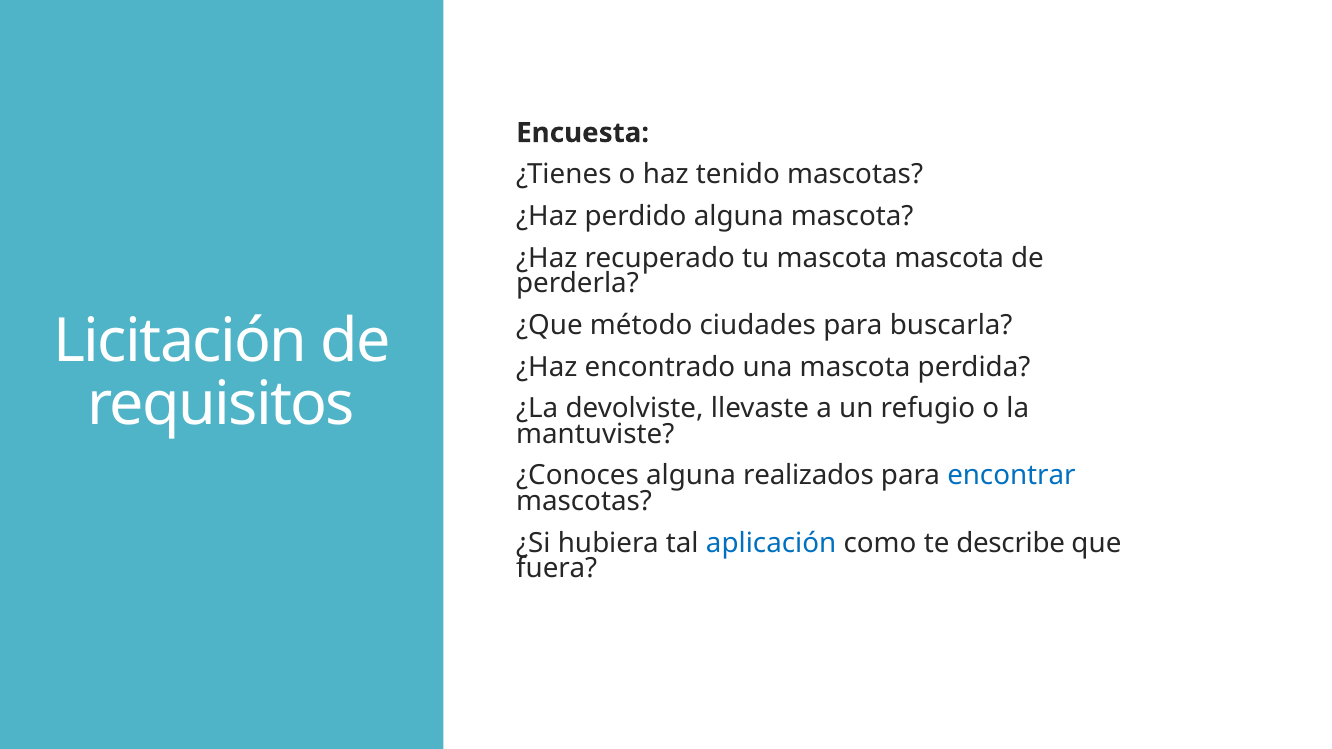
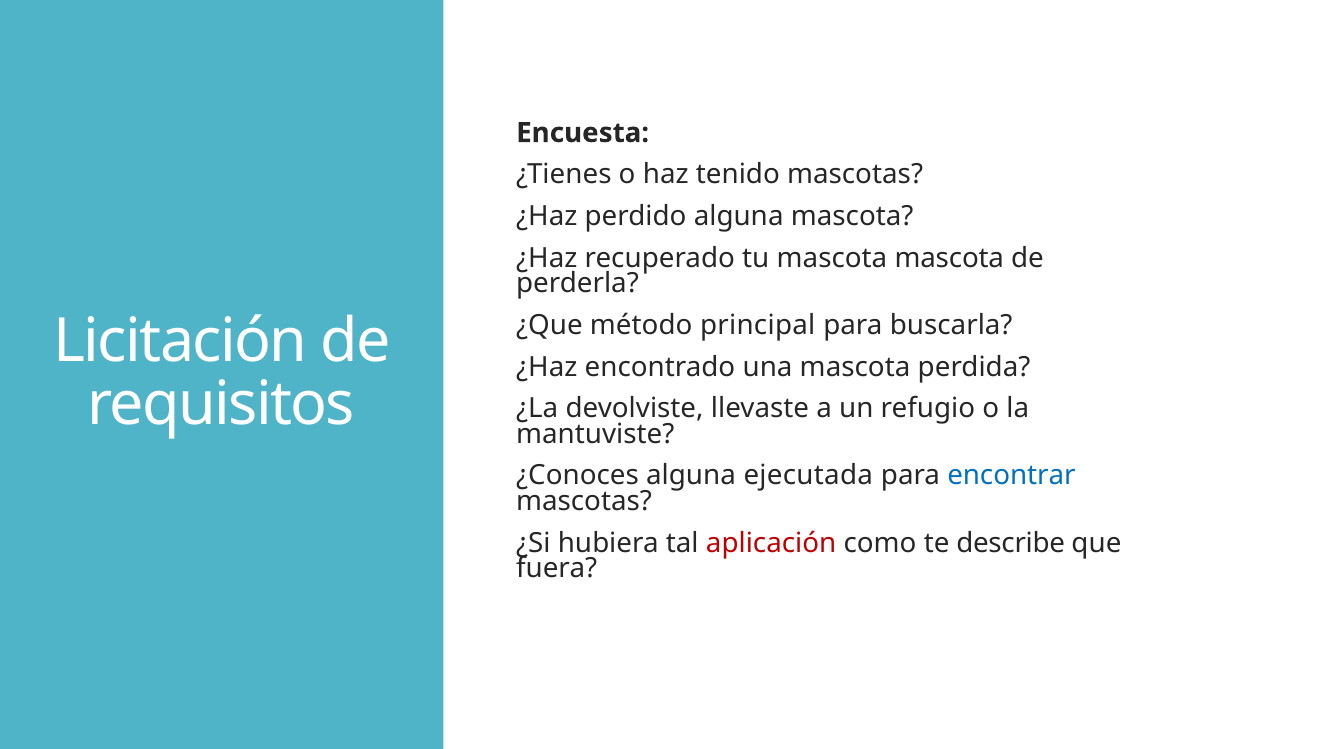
ciudades: ciudades -> principal (758, 325)
realizados: realizados -> ejecutada (808, 476)
aplicación colour: blue -> red (771, 543)
